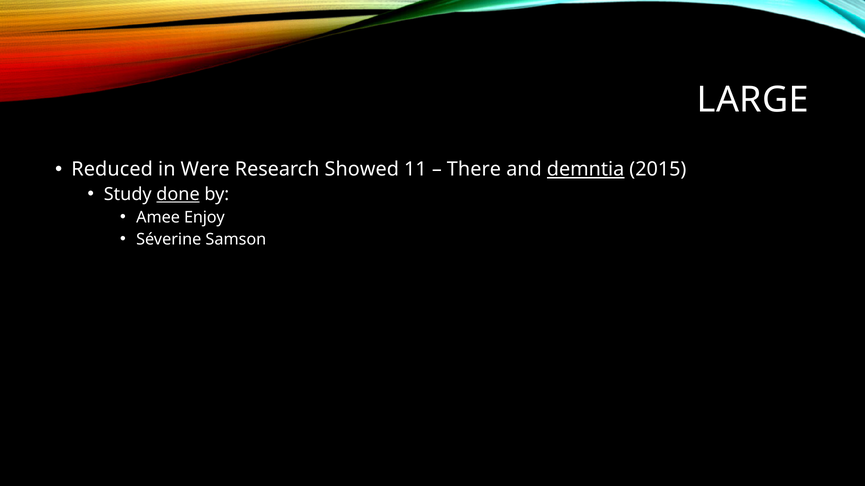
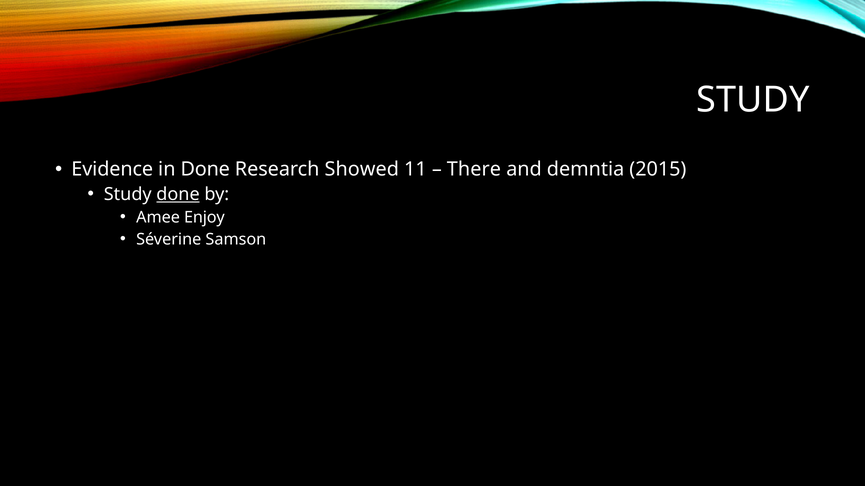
LARGE: LARGE -> STUDY (753, 100)
Reduced: Reduced -> Evidence (112, 170)
in Were: Were -> Done (205, 170)
demntia underline: present -> none (586, 170)
